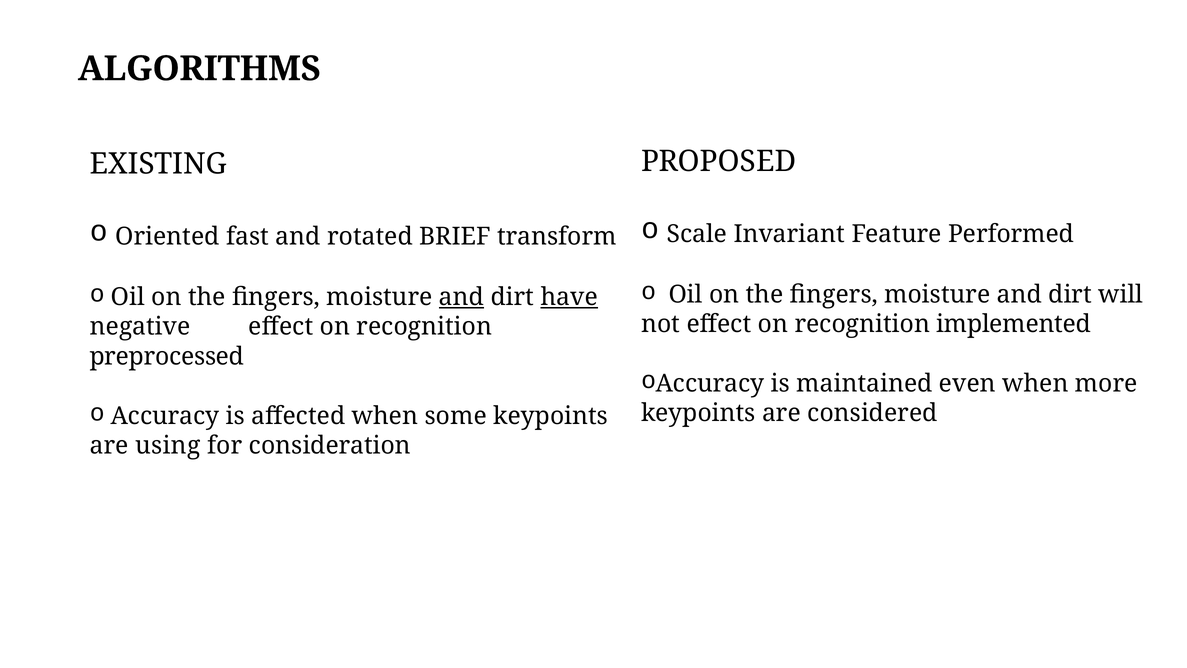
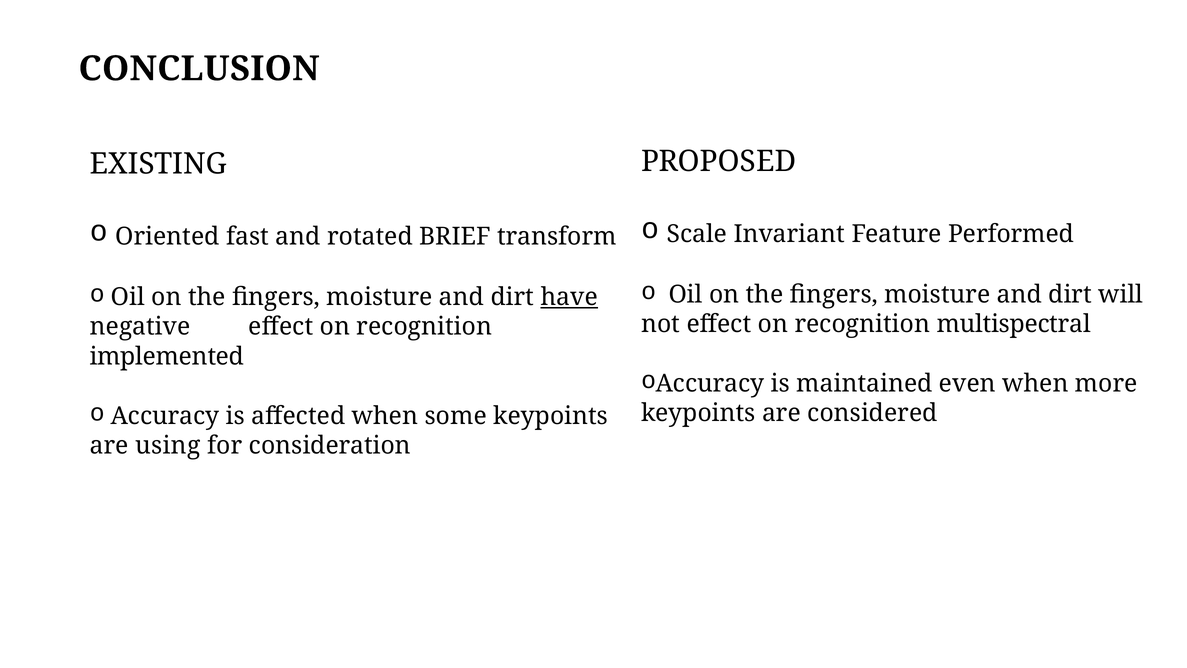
ALGORITHMS: ALGORITHMS -> CONCLUSION (199, 69)
and underline: present -> none (462, 297)
implemented: implemented -> multispectral (1014, 324)
preprocessed: preprocessed -> implemented (167, 356)
